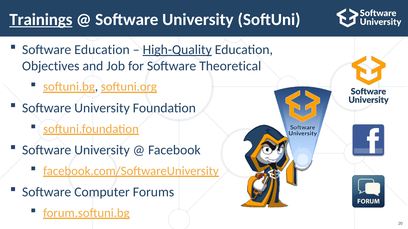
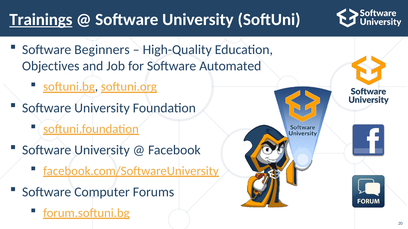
Software Education: Education -> Beginners (102, 50)
High-Quality underline: present -> none (177, 50)
Theoretical: Theoretical -> Automated (230, 66)
